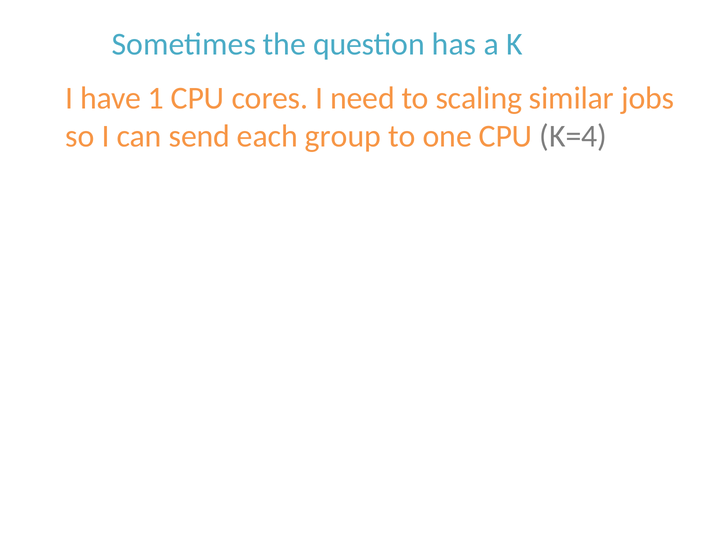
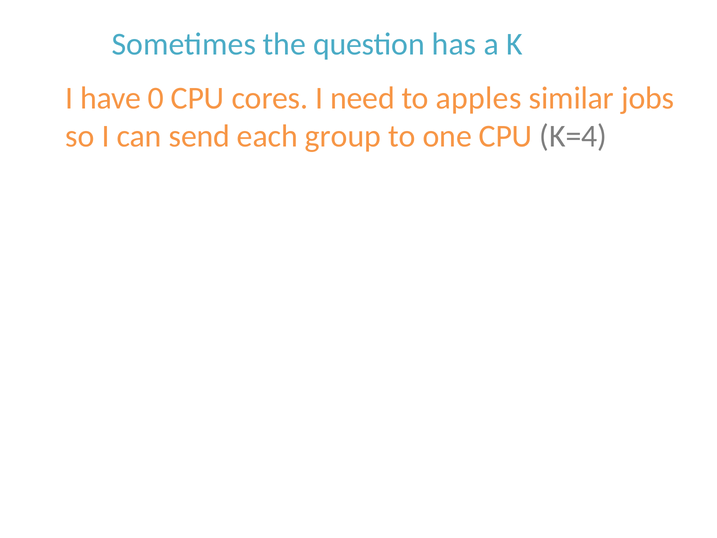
1: 1 -> 0 (156, 98)
scaling: scaling -> apples (479, 98)
